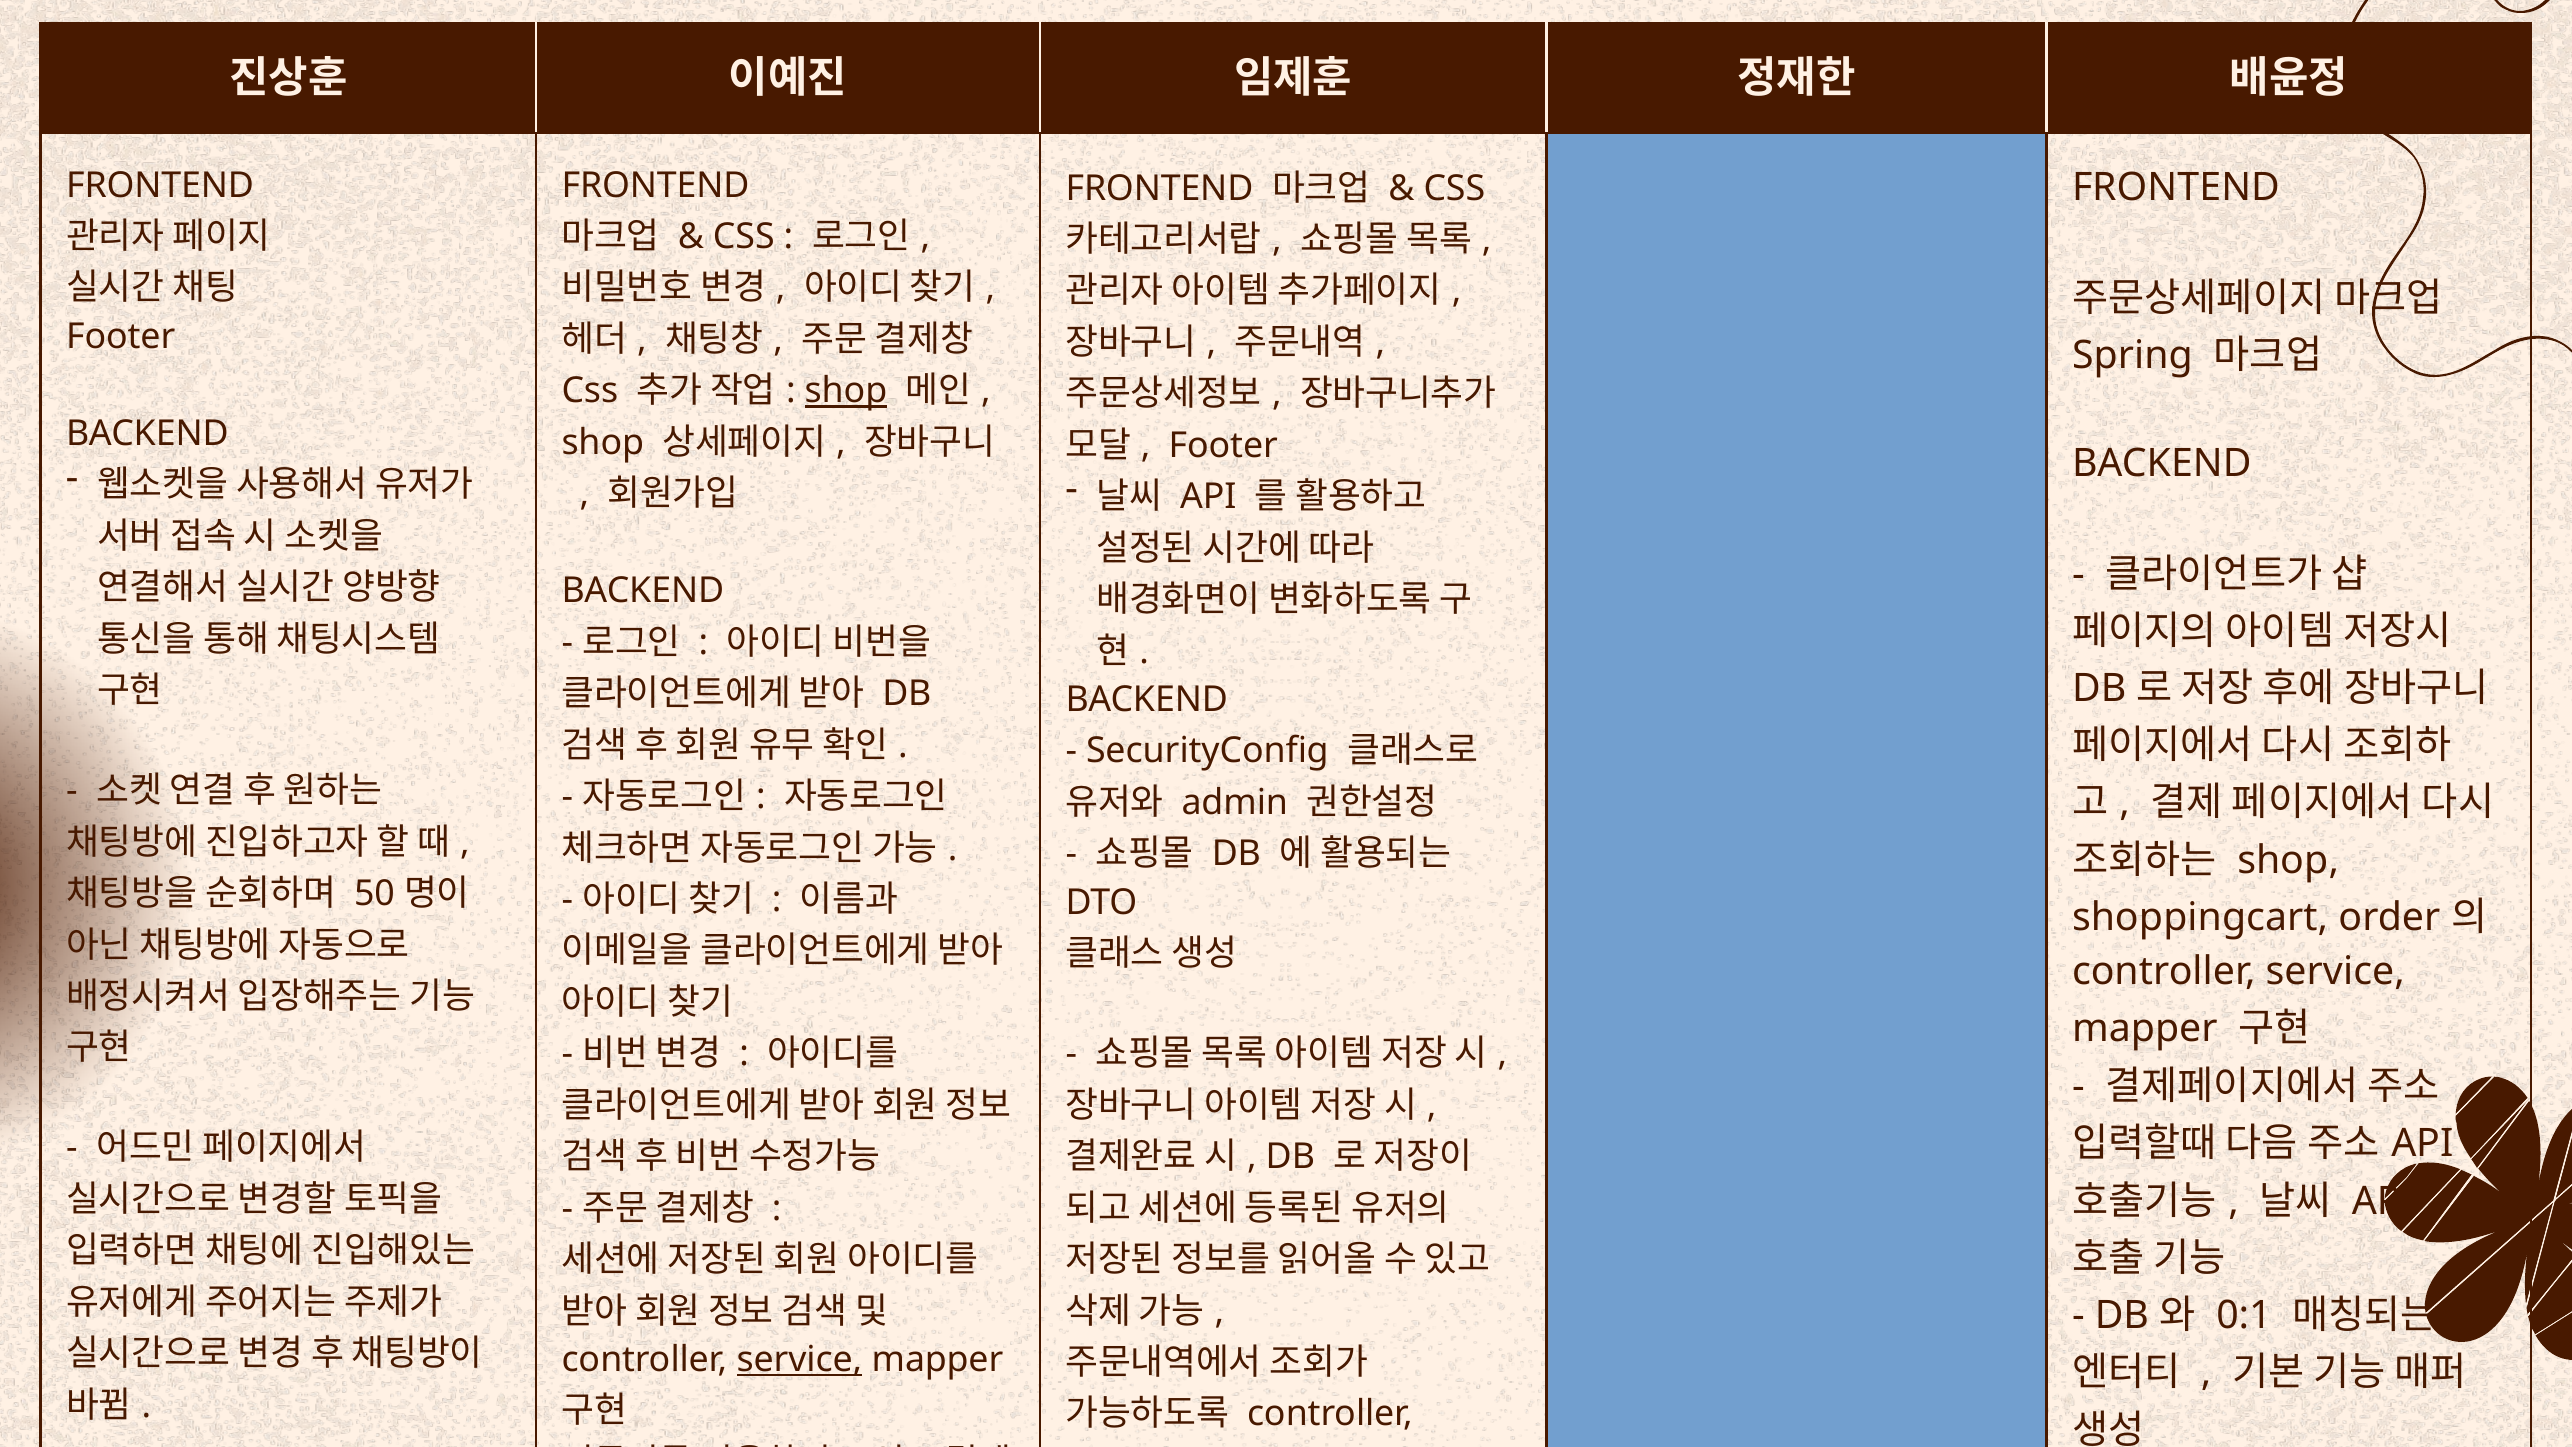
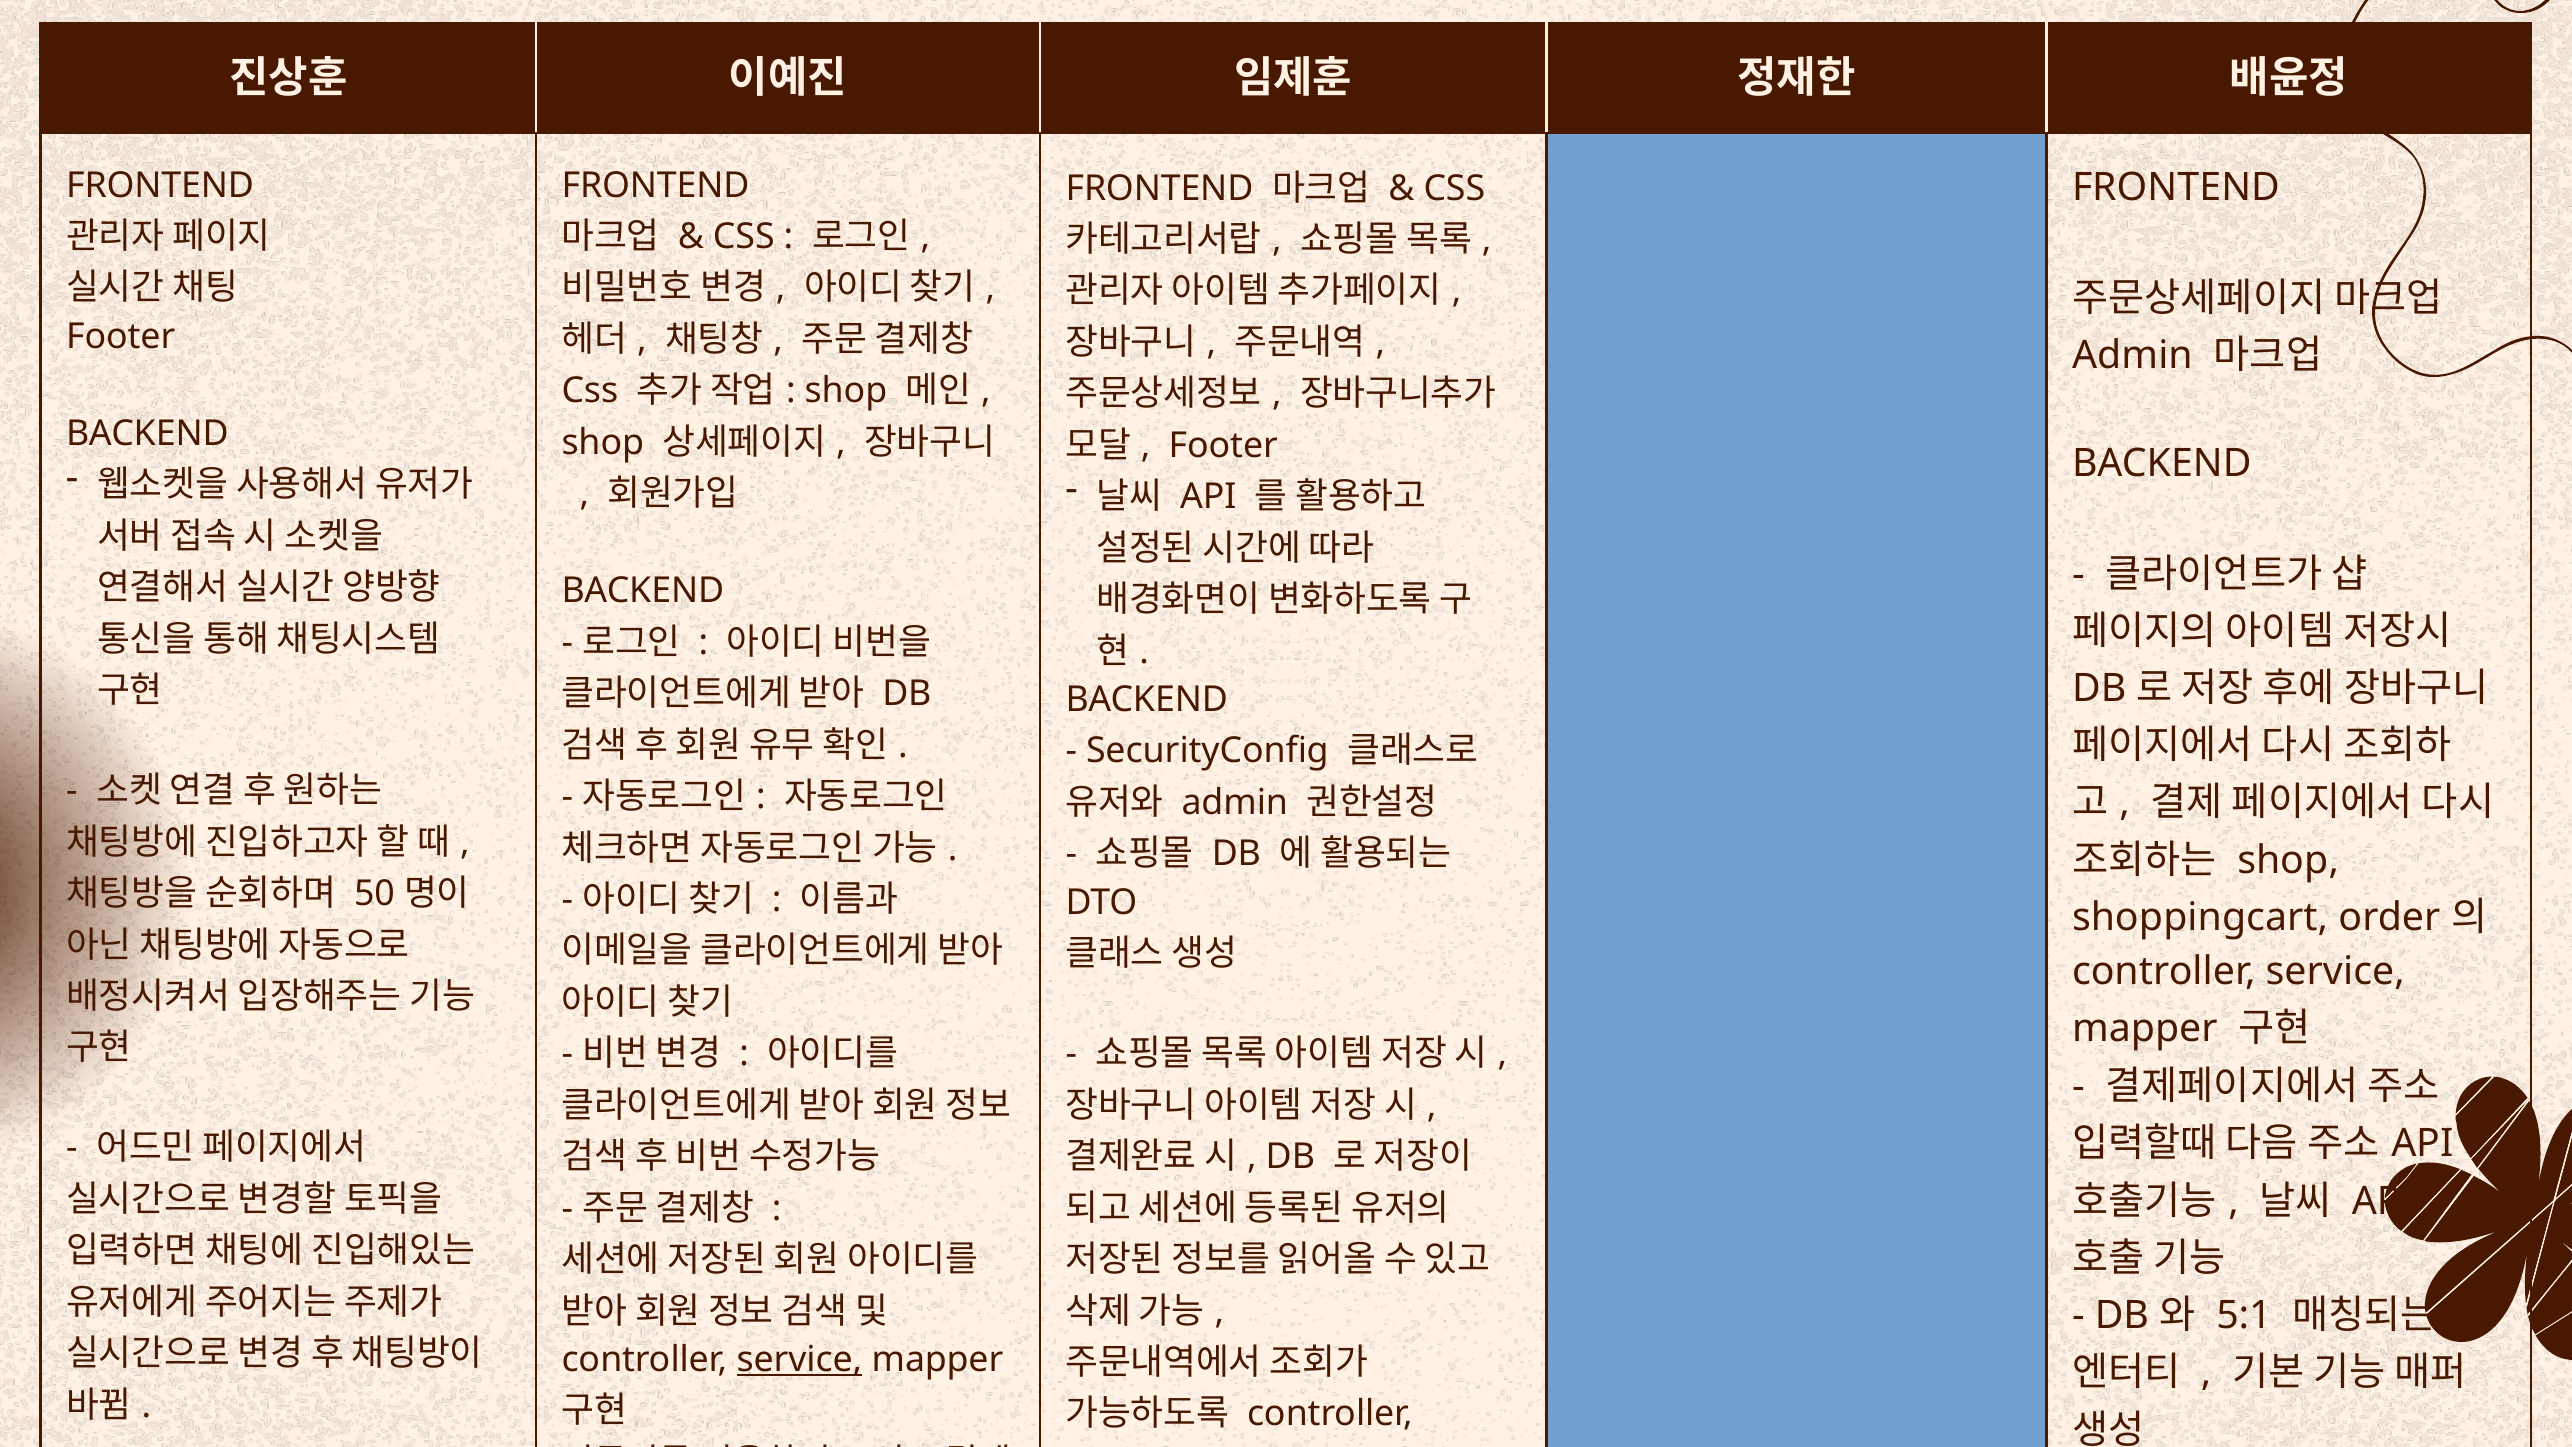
Spring: Spring -> Admin (2132, 356)
shop underline: present -> none (846, 391)
0:1: 0:1 -> 5:1 (2244, 1315)
